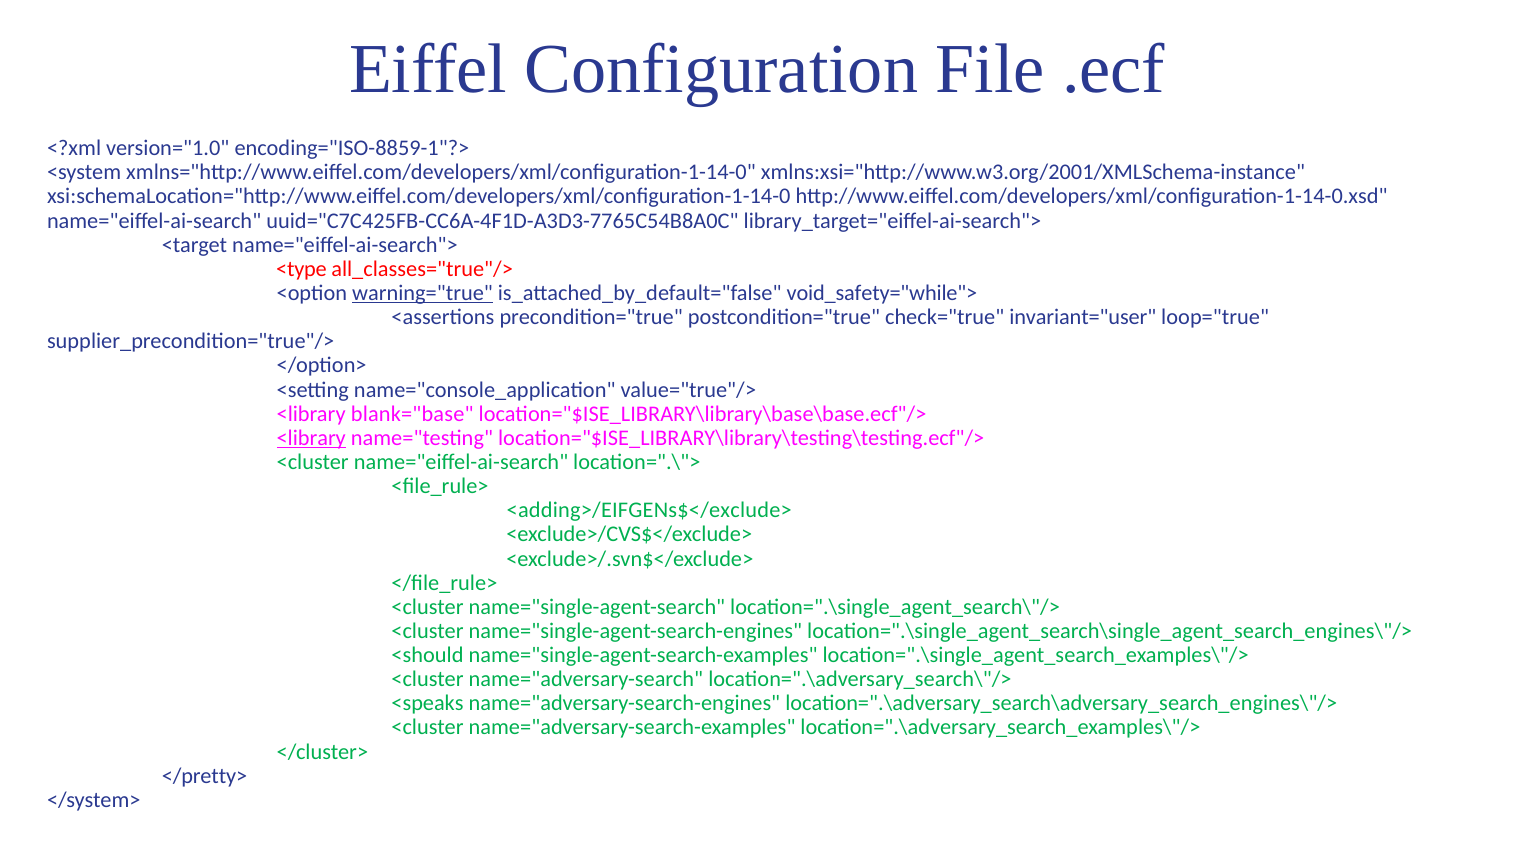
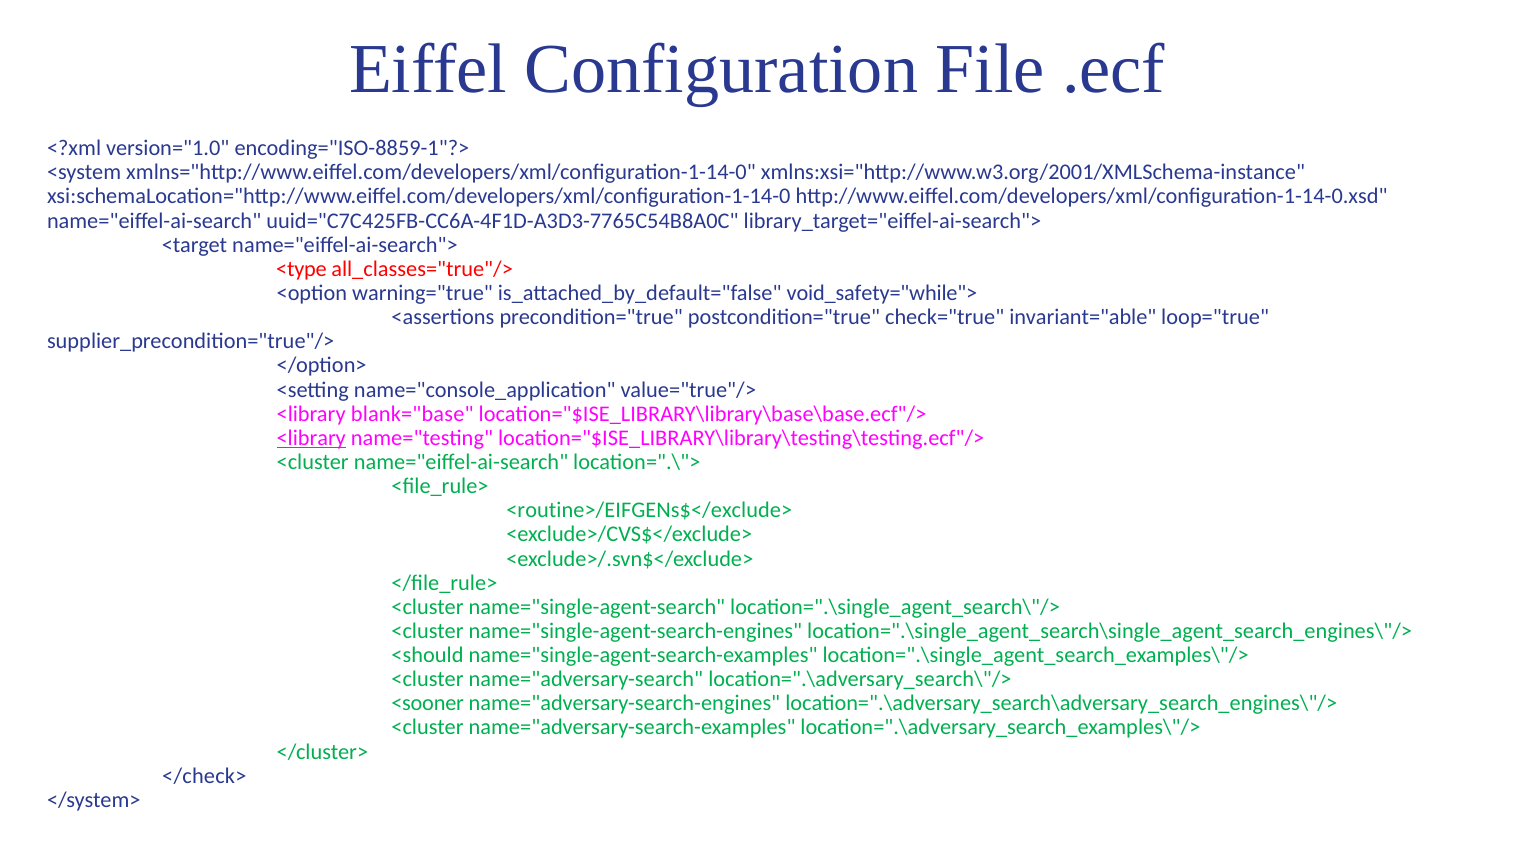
warning="true underline: present -> none (422, 293)
invariant="user: invariant="user -> invariant="able (1083, 317)
<adding>/EIFGENs$</exclude>: <adding>/EIFGENs$</exclude> -> <routine>/EIFGENs$</exclude> (649, 510)
<speaks: <speaks -> <sooner (428, 704)
</pretty>: </pretty> -> </check> (204, 776)
